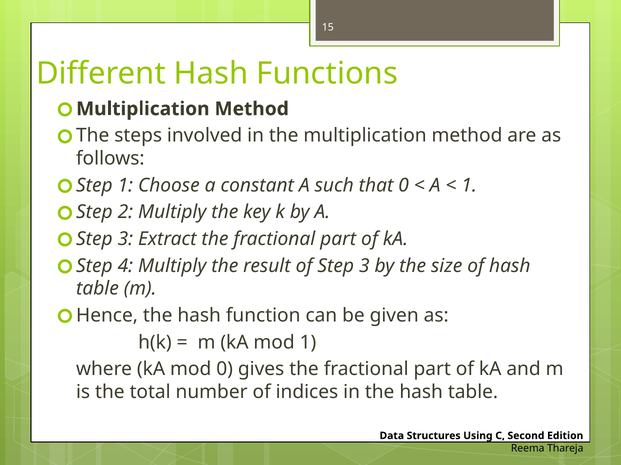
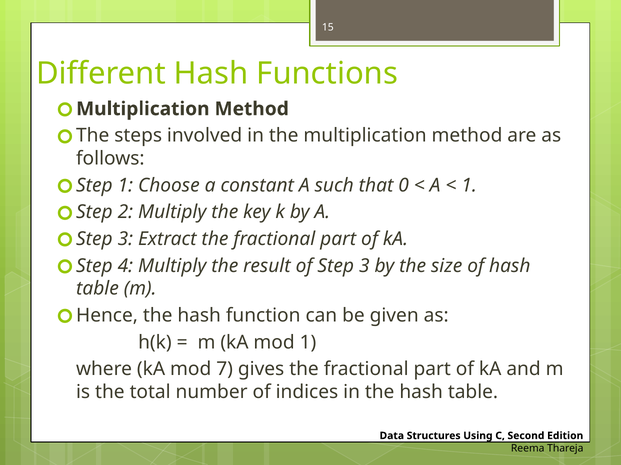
mod 0: 0 -> 7 (225, 370)
